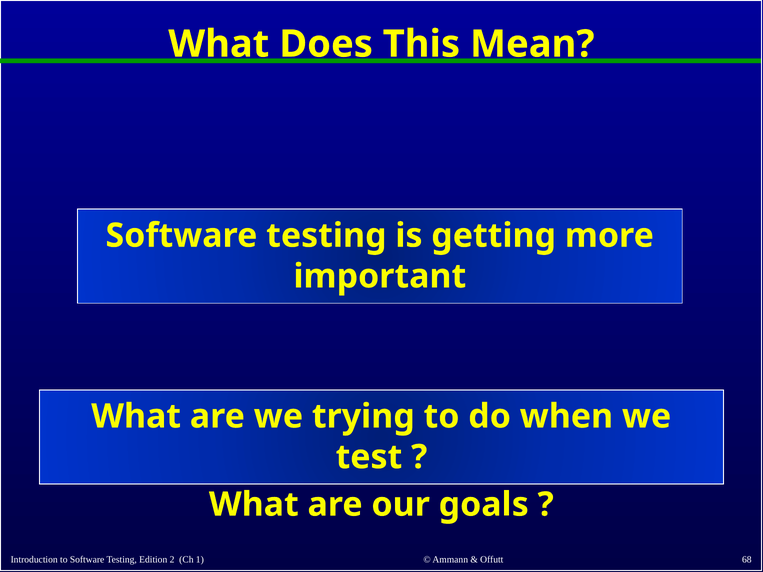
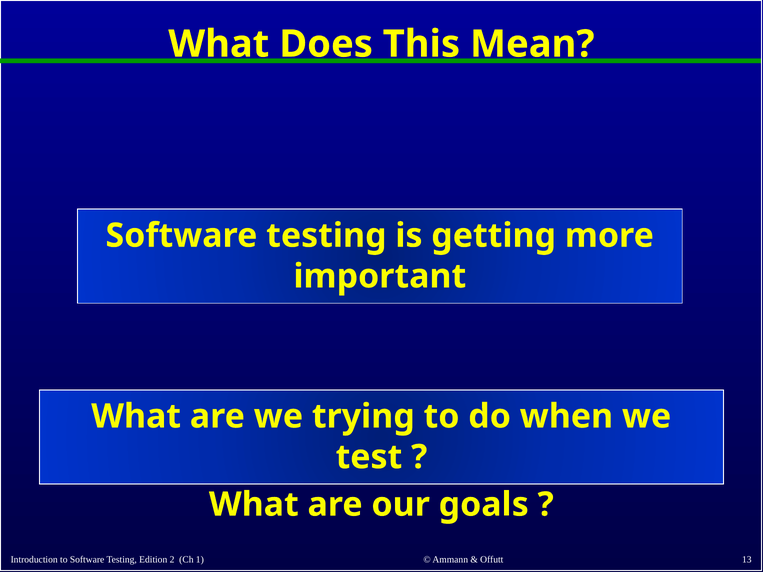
68: 68 -> 13 (747, 560)
